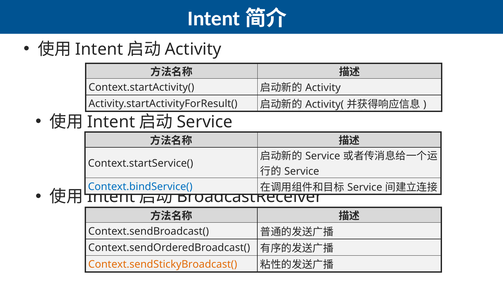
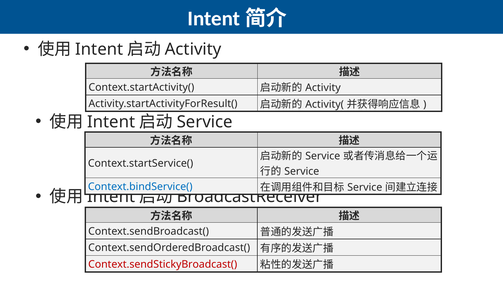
Context.sendStickyBroadcast( colour: orange -> red (163, 264)
